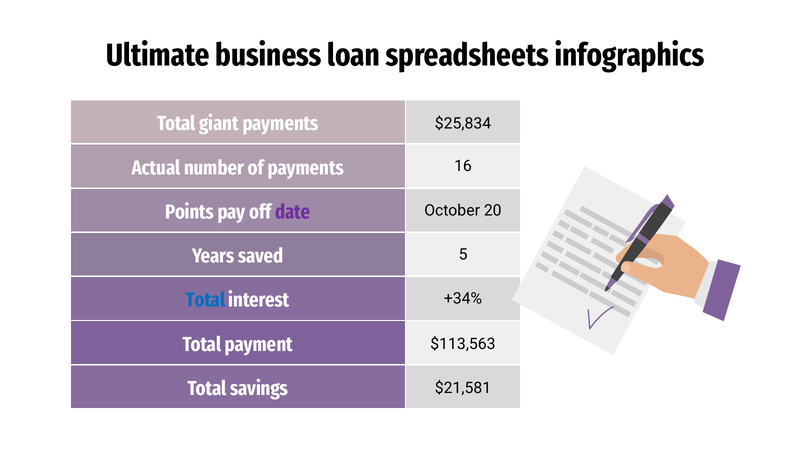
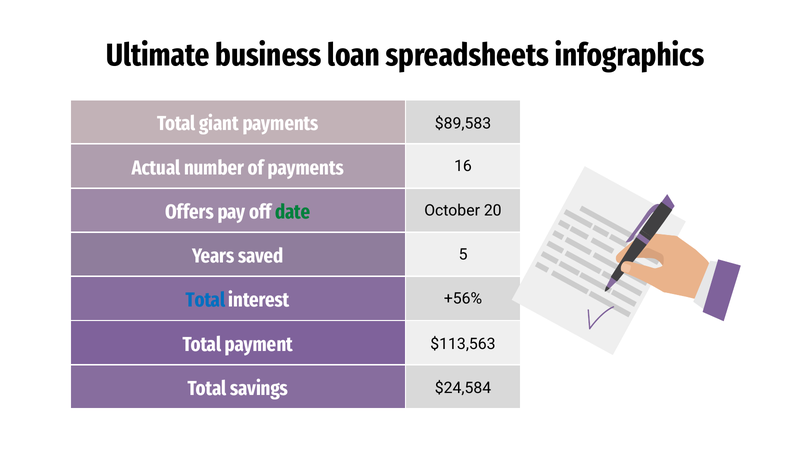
$25,834: $25,834 -> $89,583 (463, 124)
Points: Points -> Offers (189, 212)
date colour: purple -> green (293, 212)
+34%: +34% -> +56% (463, 299)
$21,581: $21,581 -> $24,584 (463, 388)
